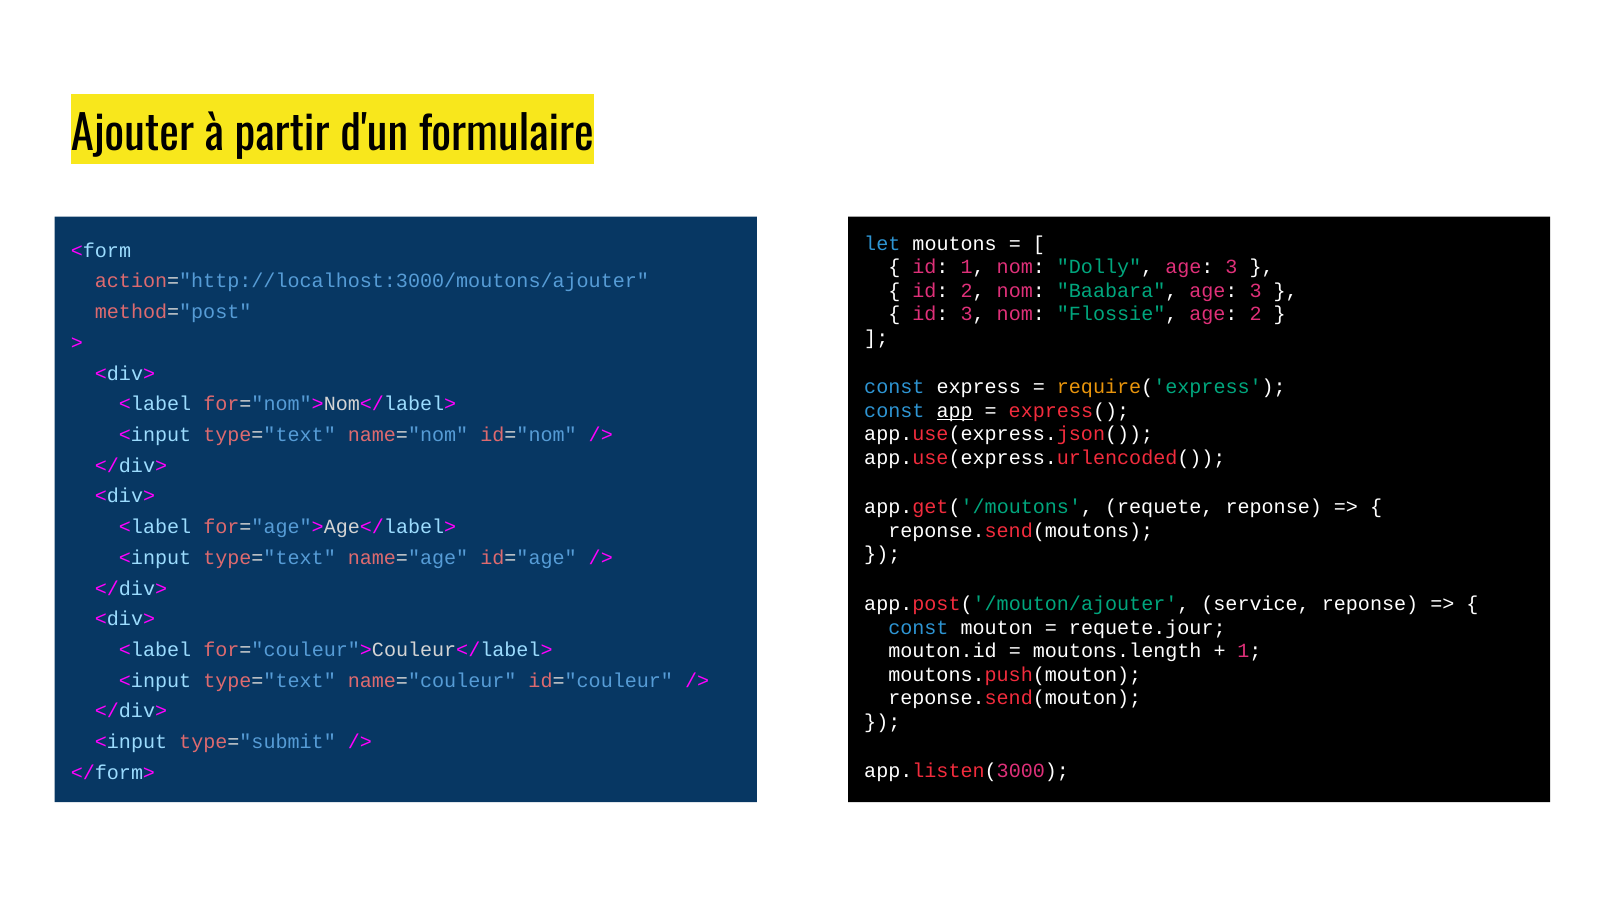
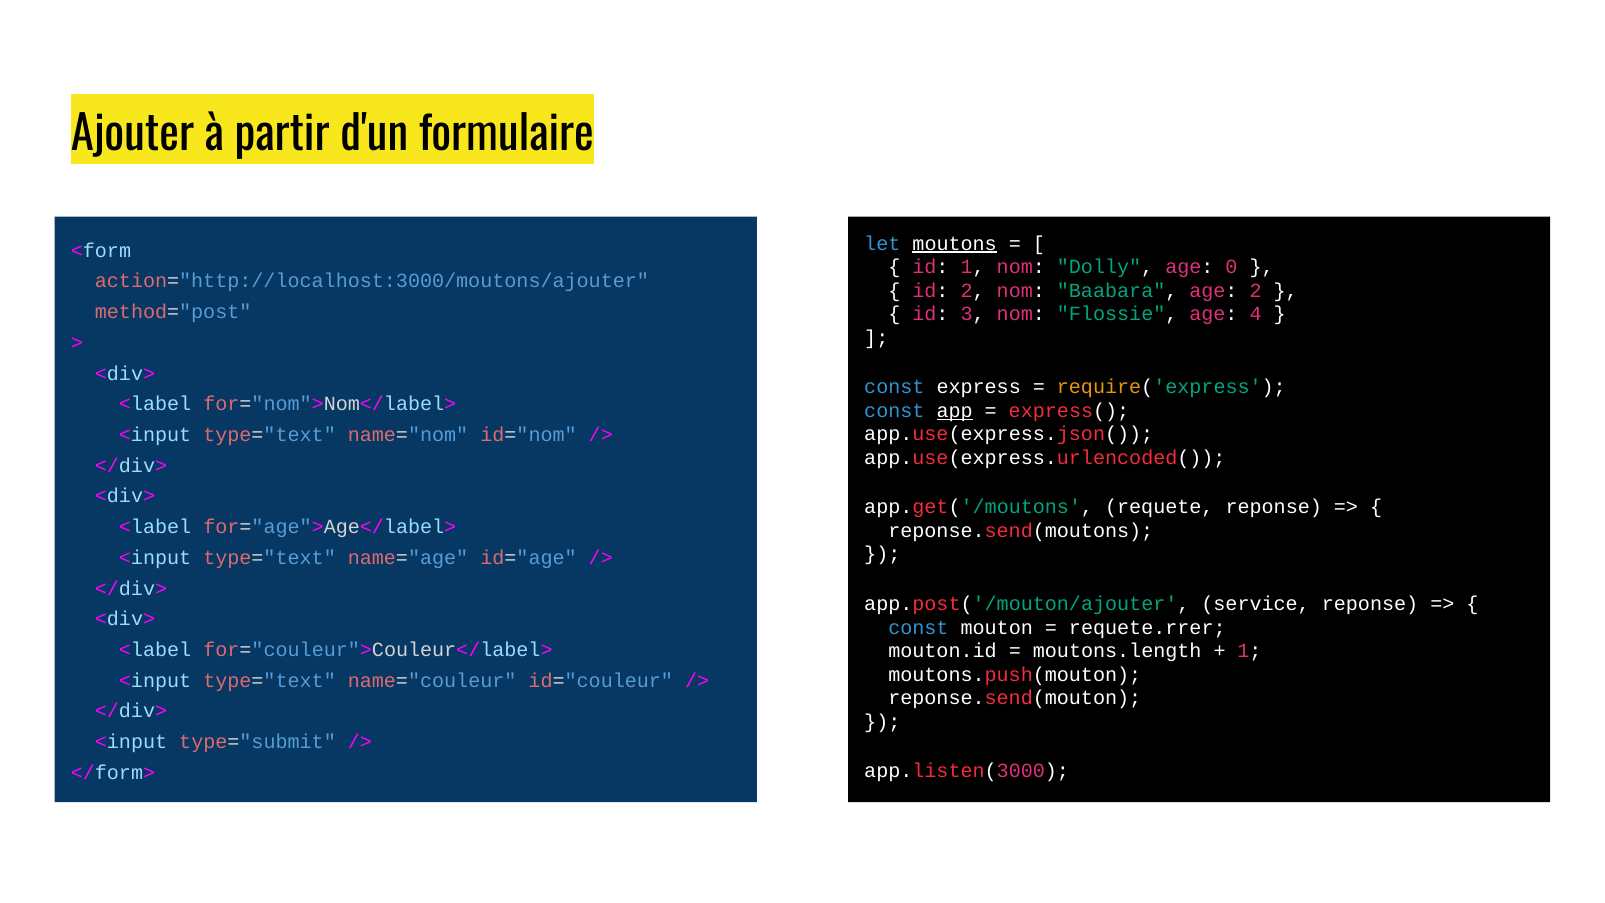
moutons underline: none -> present (955, 243)
Dolly age 3: 3 -> 0 (1232, 267)
Baabara age 3: 3 -> 2 (1256, 290)
age 2: 2 -> 4 (1256, 314)
requete.jour: requete.jour -> requete.rrer (1147, 627)
